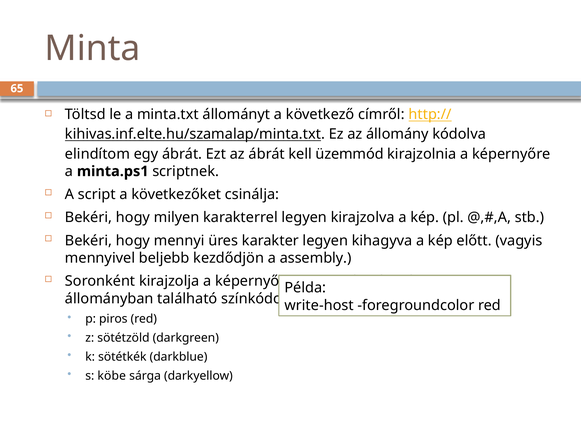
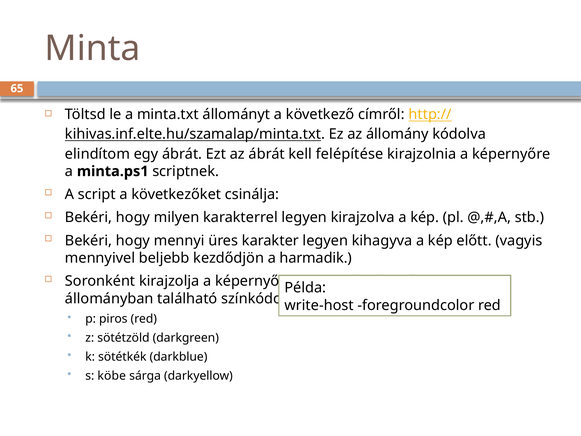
üzemmód: üzemmód -> felépítése (350, 154)
assembly: assembly -> harmadik (316, 258)
